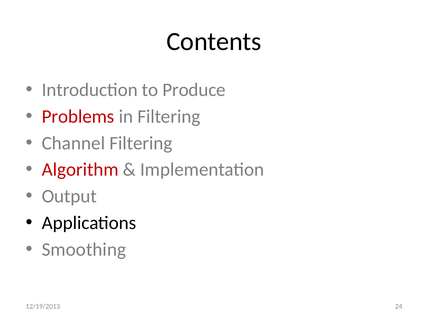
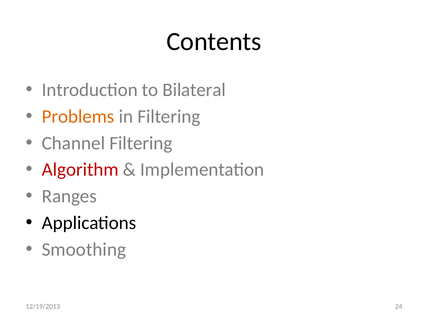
Produce: Produce -> Bilateral (194, 90)
Problems colour: red -> orange (78, 116)
Output: Output -> Ranges (69, 196)
